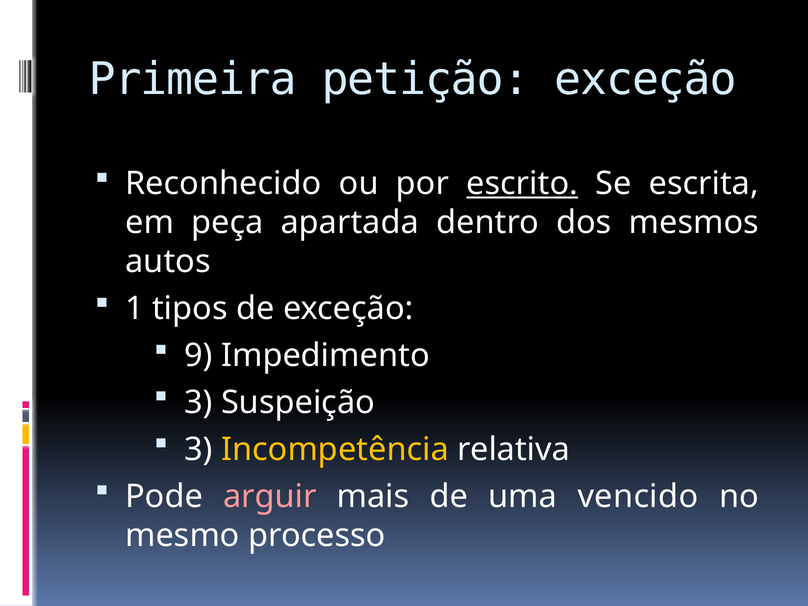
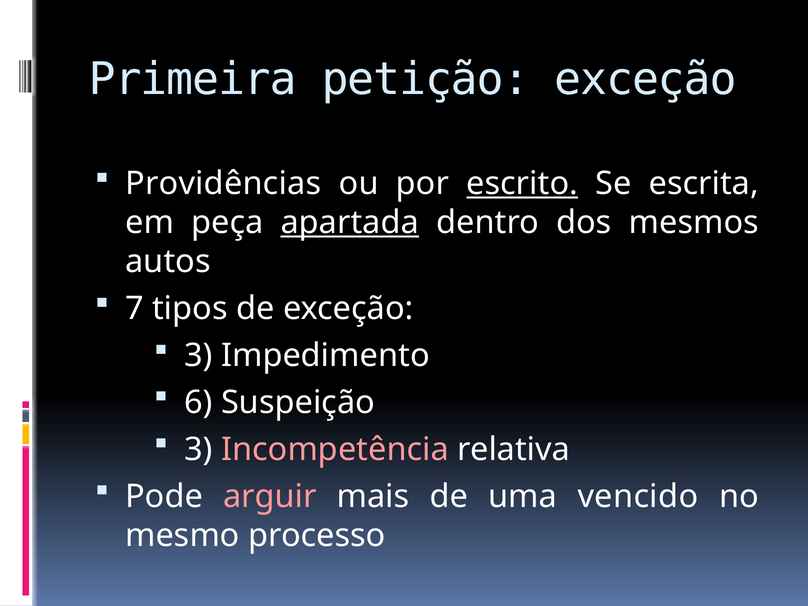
Reconhecido: Reconhecido -> Providências (223, 184)
apartada underline: none -> present (350, 223)
1: 1 -> 7 (135, 309)
9: 9 -> 3 (198, 356)
3: 3 -> 6 (198, 402)
Incompetência colour: yellow -> pink (335, 449)
